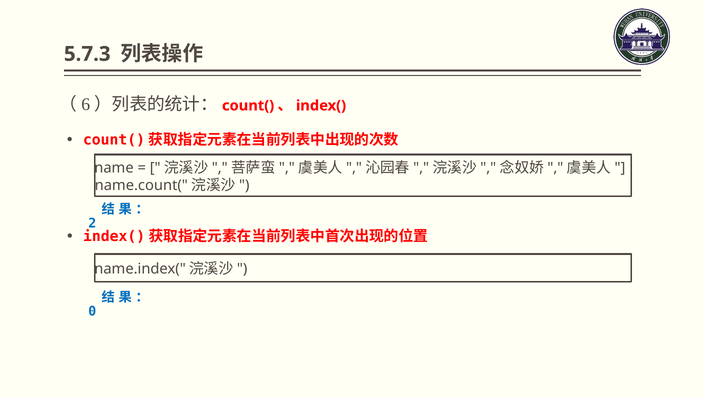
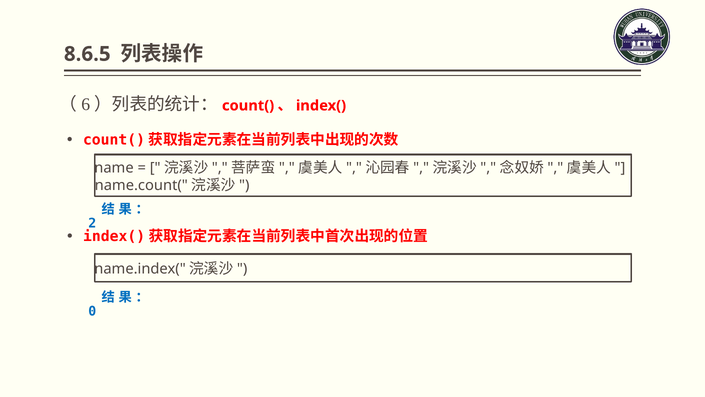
5.7.3: 5.7.3 -> 8.6.5 (87, 54)
